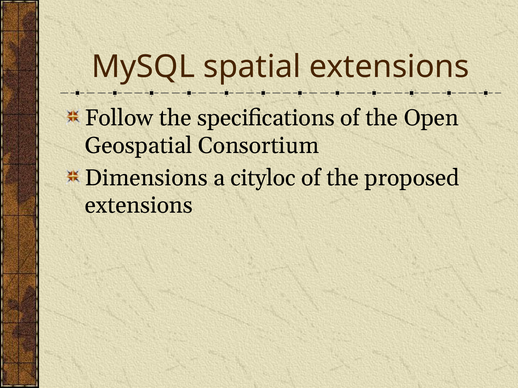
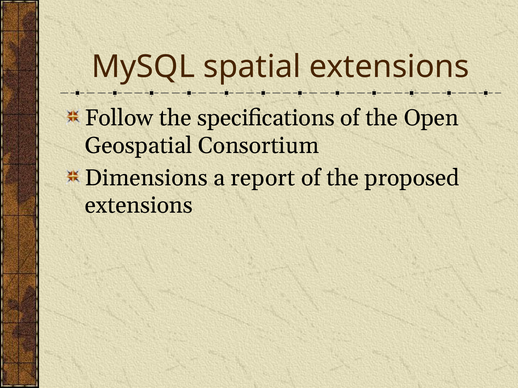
cityloc: cityloc -> report (263, 178)
